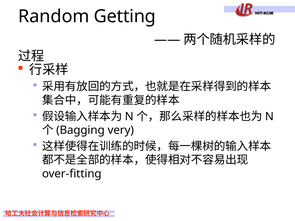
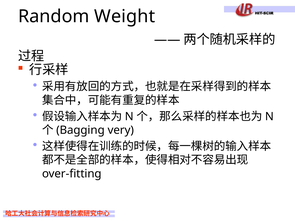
Getting: Getting -> Weight (125, 16)
